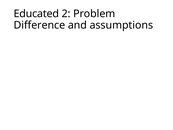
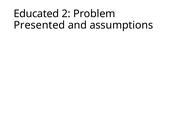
Difference: Difference -> Presented (39, 25)
